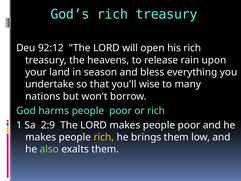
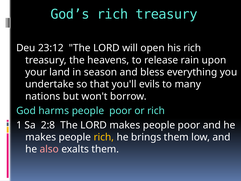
92:12: 92:12 -> 23:12 (51, 48)
wise: wise -> evils (149, 84)
2:9: 2:9 -> 2:8 (48, 125)
also colour: light green -> pink (49, 149)
